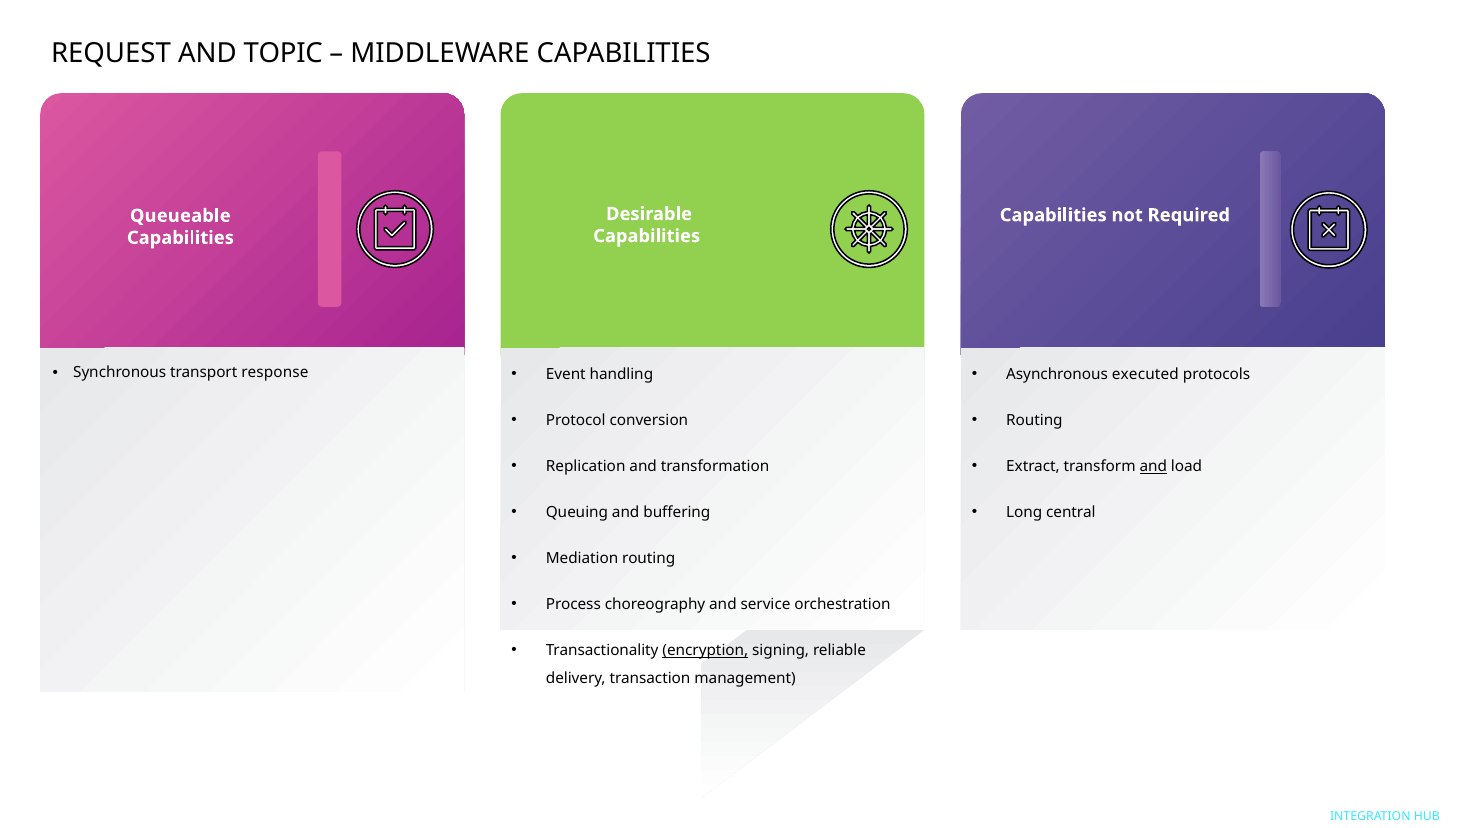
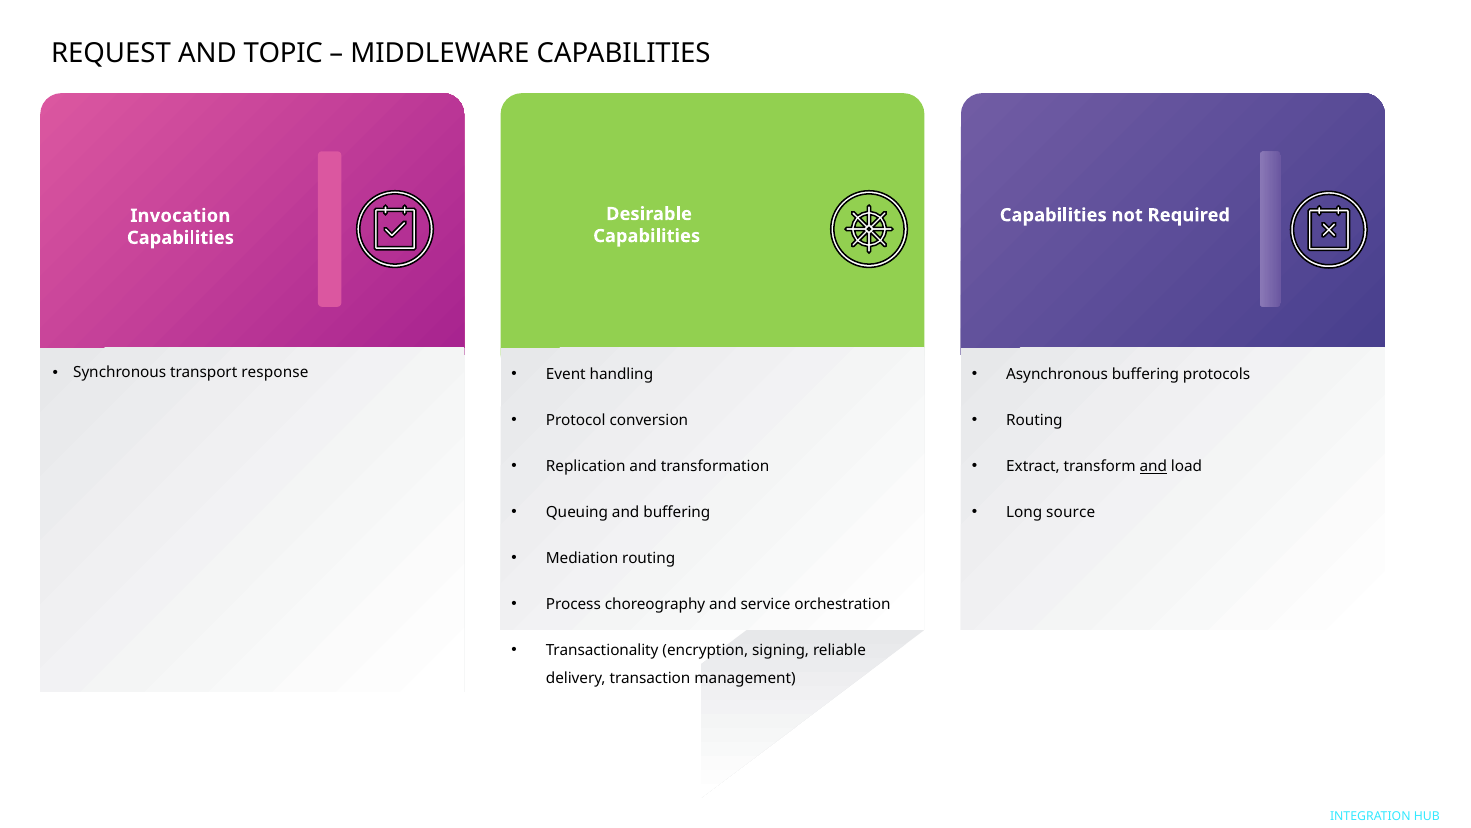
Queueable: Queueable -> Invocation (180, 216)
Asynchronous executed: executed -> buffering (1145, 374)
central: central -> source (1071, 512)
encryption underline: present -> none (705, 650)
